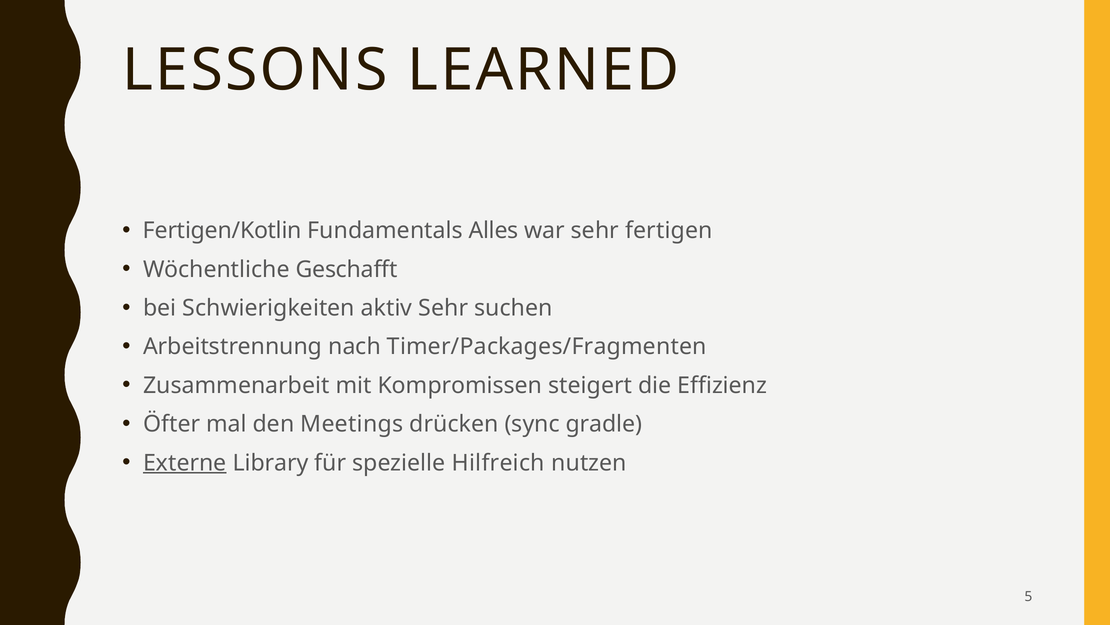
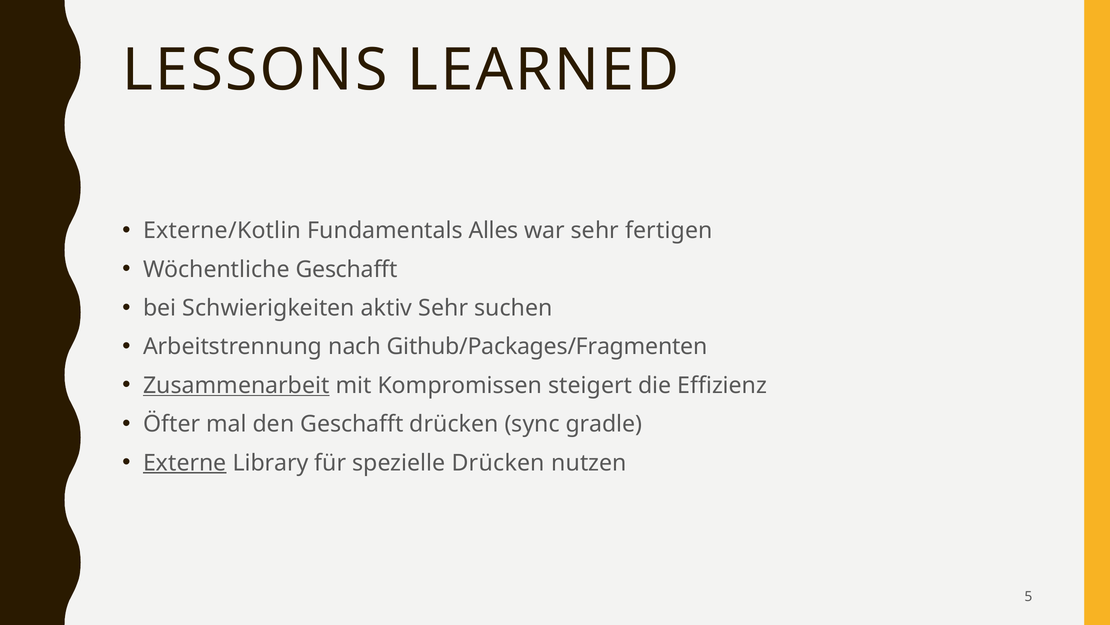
Fertigen/Kotlin: Fertigen/Kotlin -> Externe/Kotlin (222, 231)
Timer/Packages/Fragmenten: Timer/Packages/Fragmenten -> Github/Packages/Fragmenten (547, 347)
Zusammenarbeit underline: none -> present (236, 385)
den Meetings: Meetings -> Geschafft (352, 424)
spezielle Hilfreich: Hilfreich -> Drücken (498, 462)
